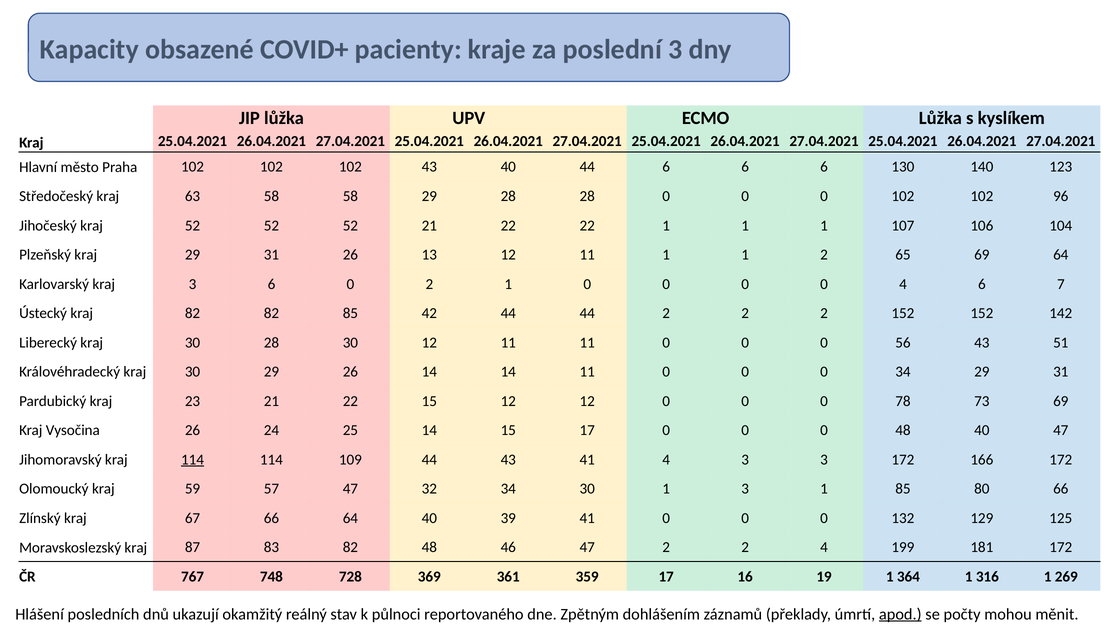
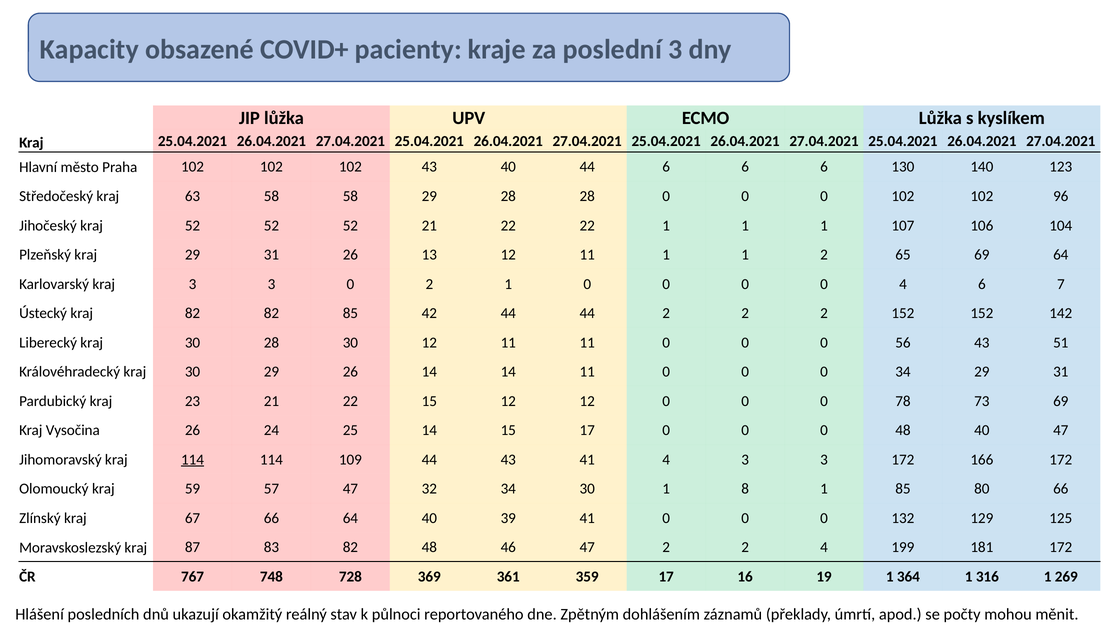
kraj 3 6: 6 -> 3 (272, 284)
1 3: 3 -> 8 (745, 488)
apod underline: present -> none (900, 614)
